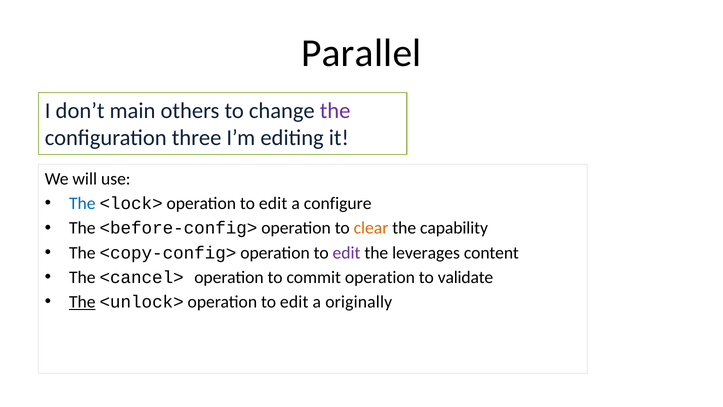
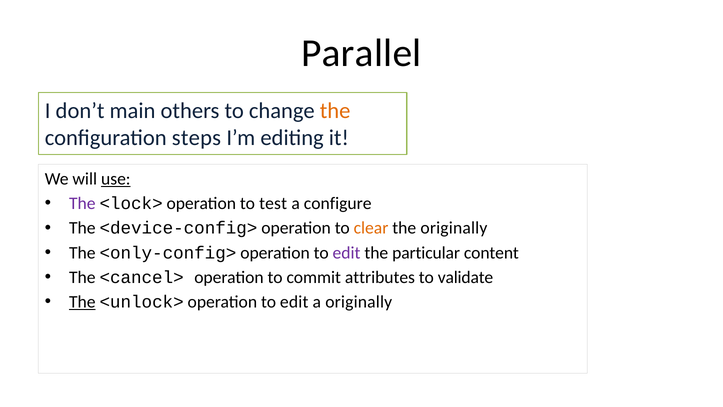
the colour: purple -> orange (335, 111)
three: three -> steps (196, 138)
use underline: none -> present (116, 179)
The colour: blue -> purple (82, 203)
<lock> operation to edit: edit -> test (273, 203)
<before-config>: <before-config> -> <device-config> (178, 228)
the capability: capability -> originally (454, 228)
<copy-config>: <copy-config> -> <only-config> (168, 253)
leverages: leverages -> particular (426, 253)
commit operation: operation -> attributes (380, 277)
